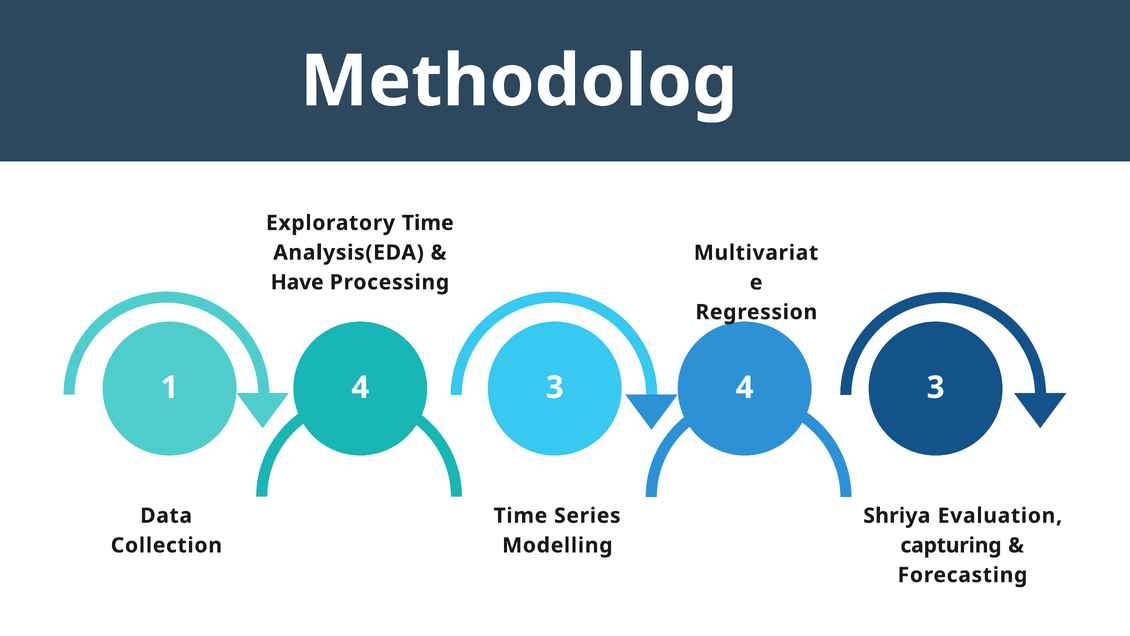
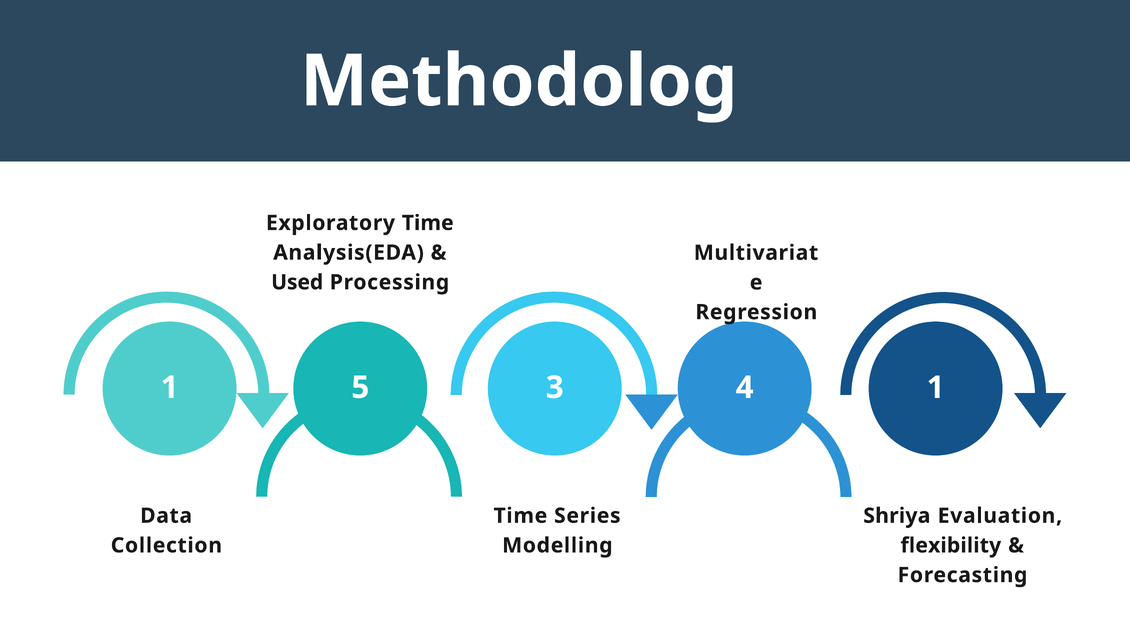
Have: Have -> Used (297, 282)
1 4: 4 -> 5 (360, 387)
3 4 3: 3 -> 1 (936, 387)
capturing: capturing -> flexibility (951, 545)
